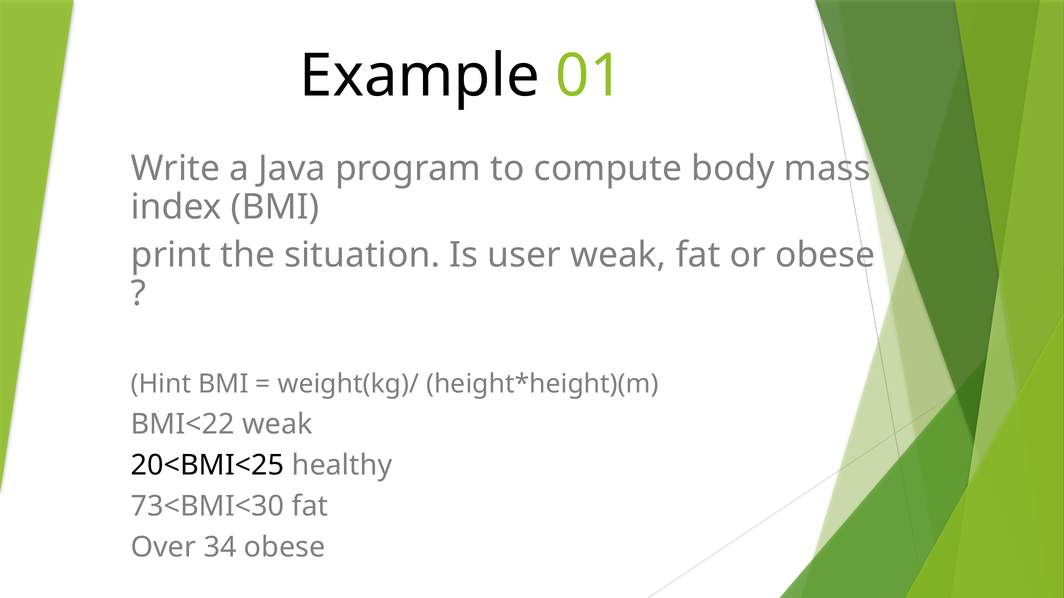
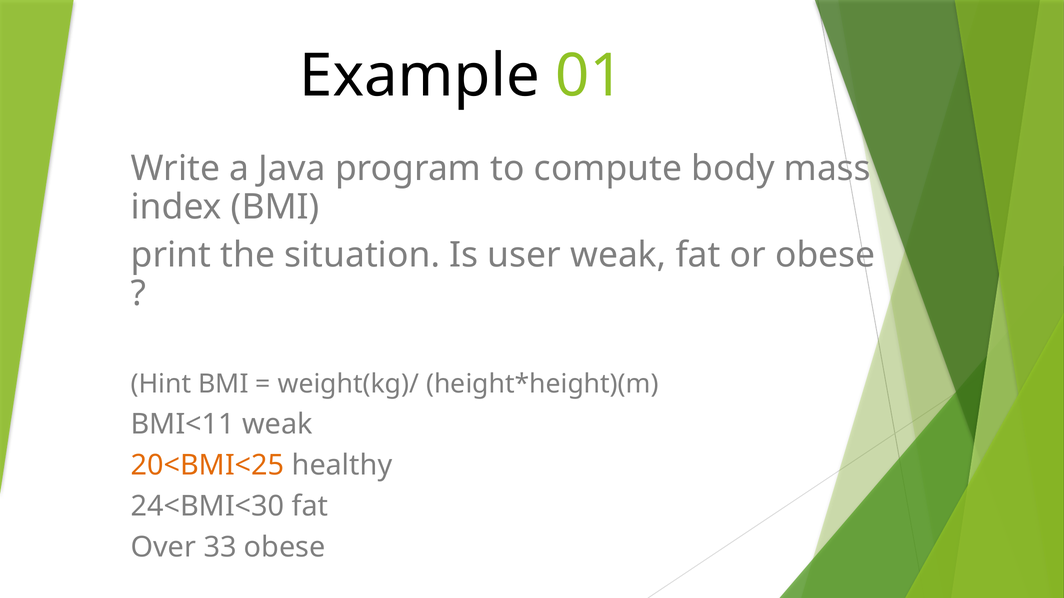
BMI<22: BMI<22 -> BMI<11 (183, 425)
20<BMI<25 colour: black -> orange (208, 466)
73<BMI<30: 73<BMI<30 -> 24<BMI<30 (208, 507)
34: 34 -> 33 (220, 548)
